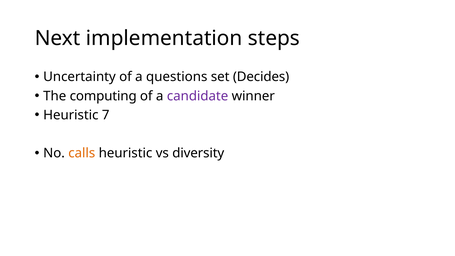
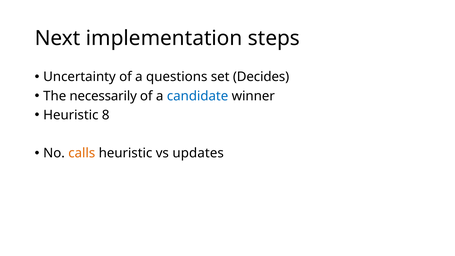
computing: computing -> necessarily (103, 96)
candidate colour: purple -> blue (198, 96)
7: 7 -> 8 (106, 115)
diversity: diversity -> updates (198, 153)
